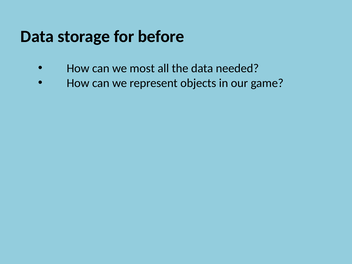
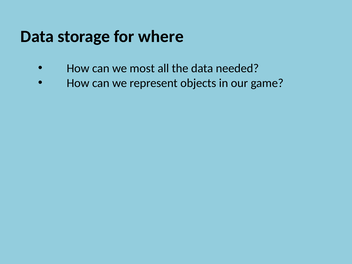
before: before -> where (161, 36)
